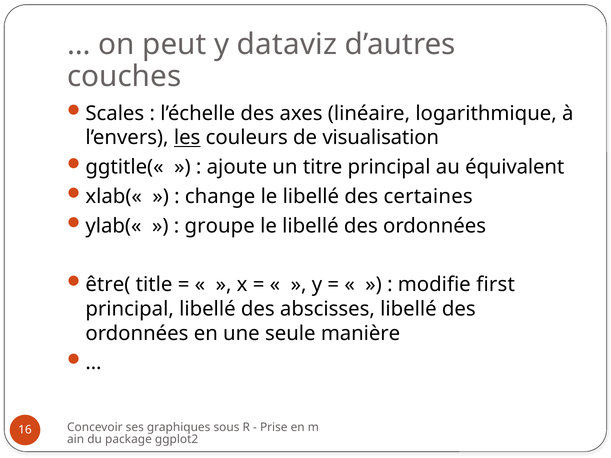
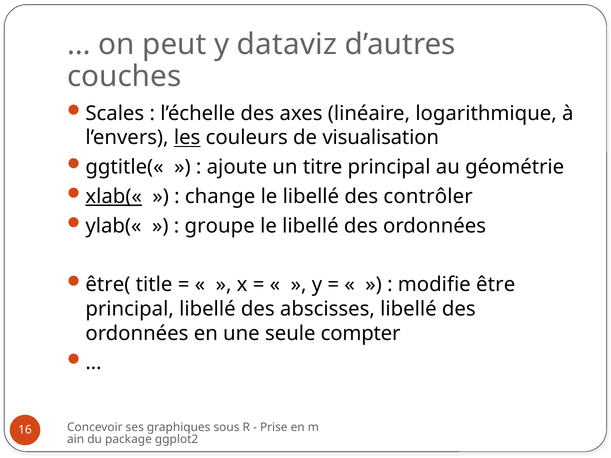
équivalent: équivalent -> géométrie (515, 167)
xlab(« underline: none -> present (114, 197)
certaines: certaines -> contrôler (428, 197)
first: first -> être (496, 285)
manière: manière -> compter (361, 334)
